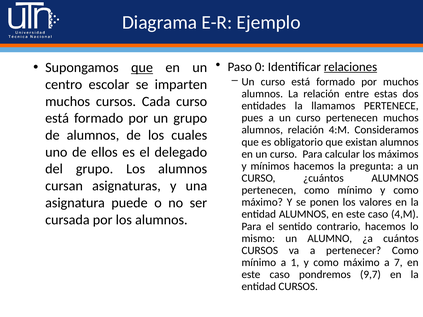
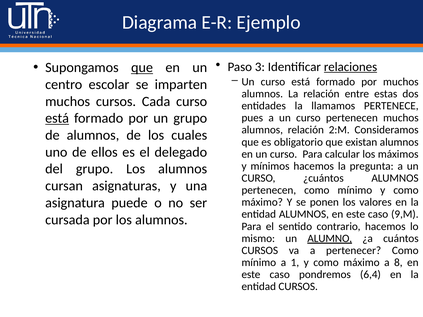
0: 0 -> 3 (260, 67)
está underline: none -> present (57, 118)
4:M: 4:M -> 2:M (339, 130)
4,M: 4,M -> 9,M (405, 214)
ALUMNO underline: none -> present (330, 239)
7: 7 -> 8 (398, 263)
9,7: 9,7 -> 6,4 (370, 275)
